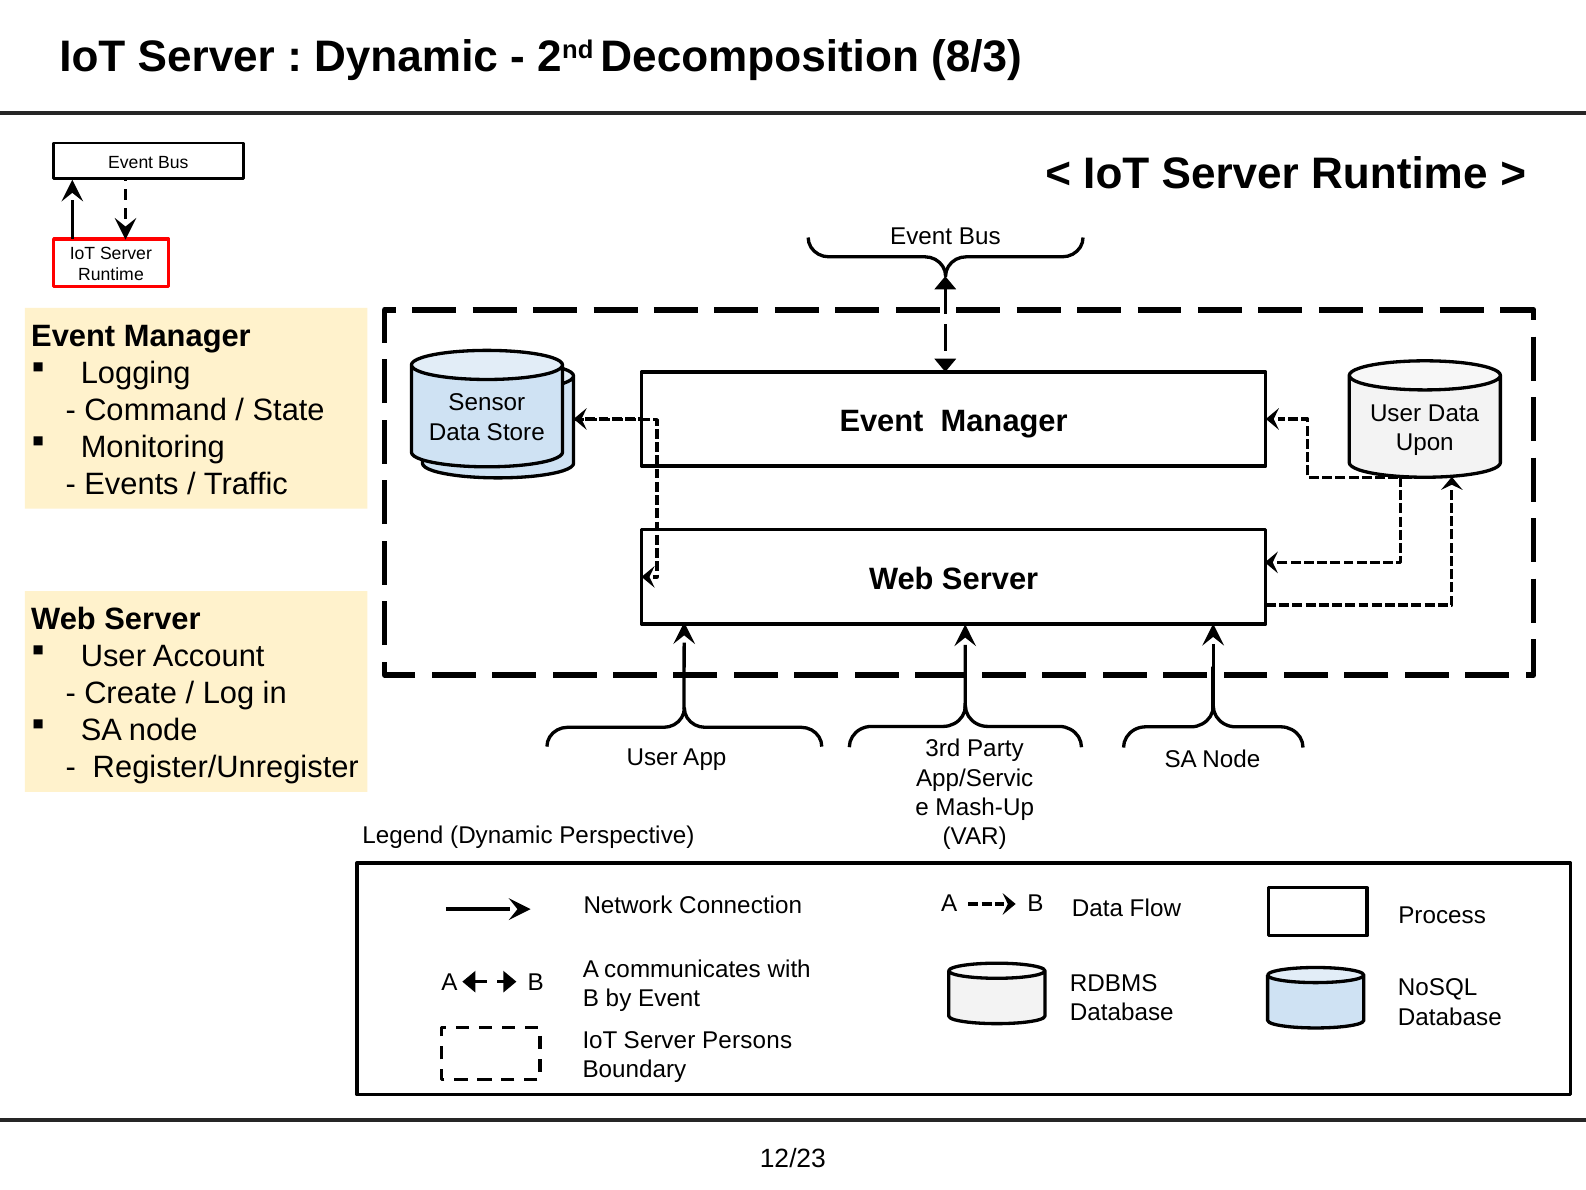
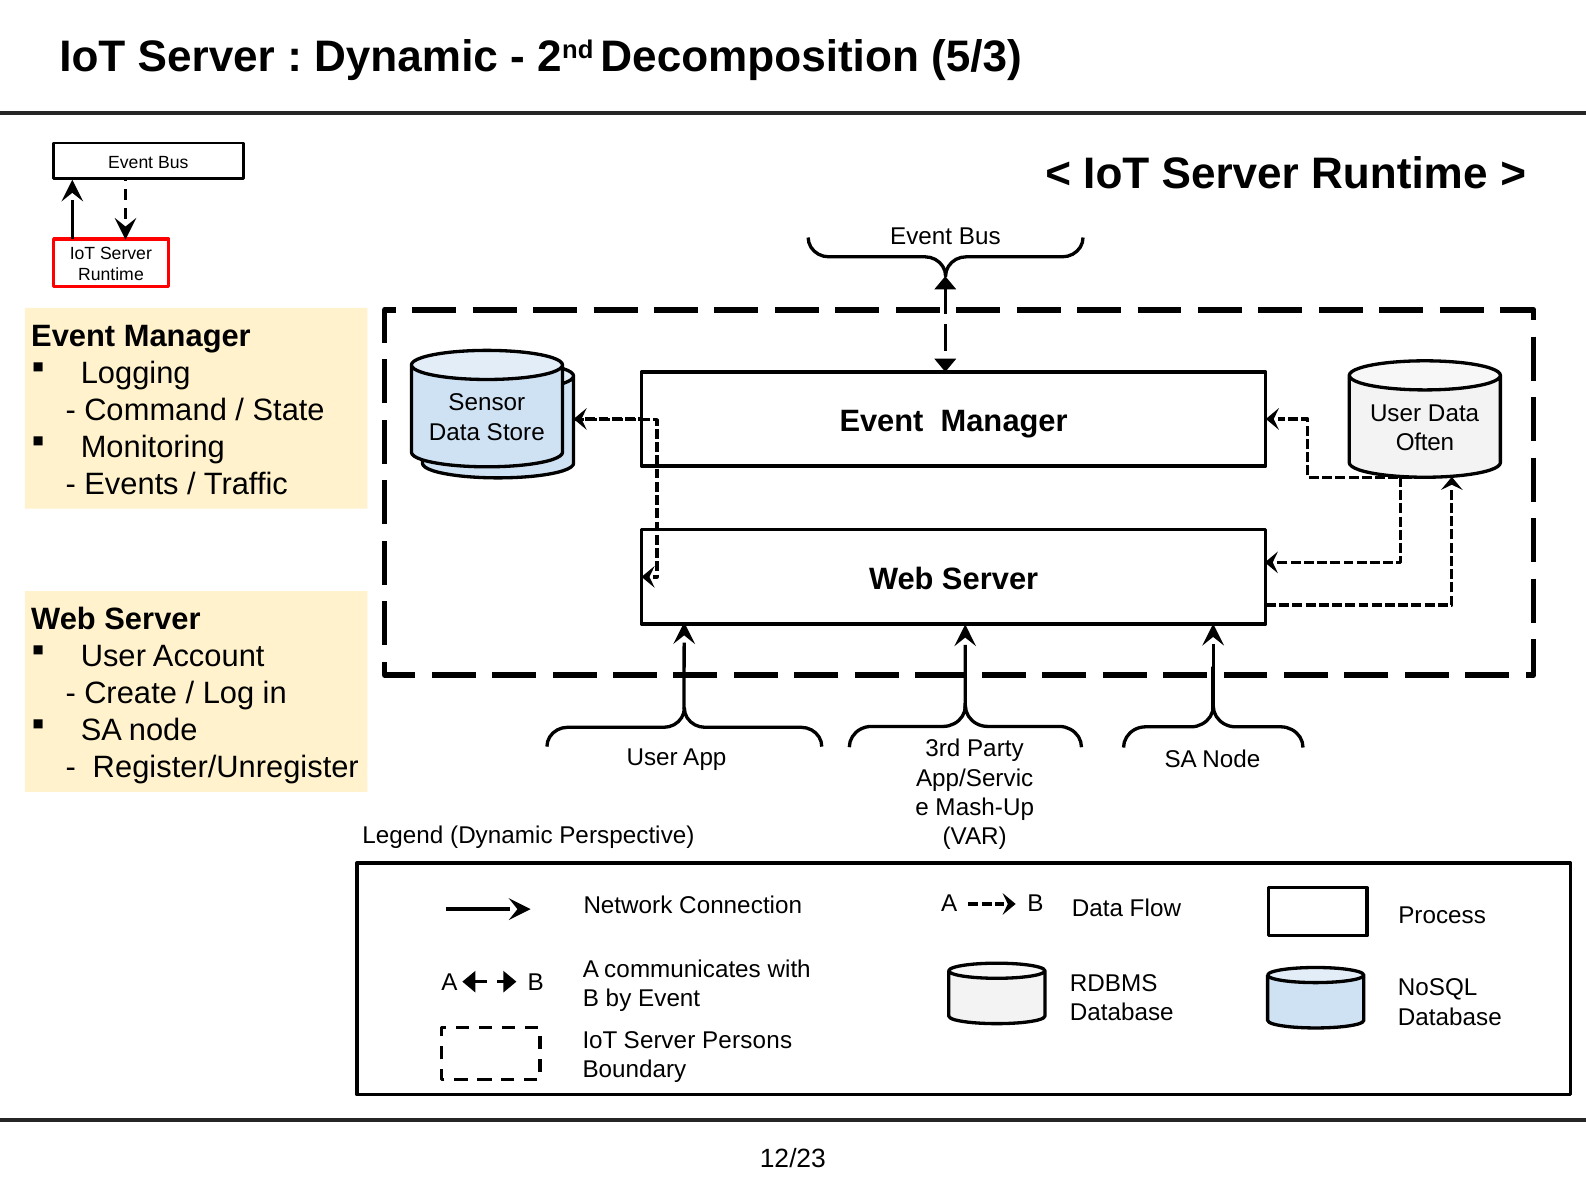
8/3: 8/3 -> 5/3 (976, 57)
Upon: Upon -> Often (1425, 442)
